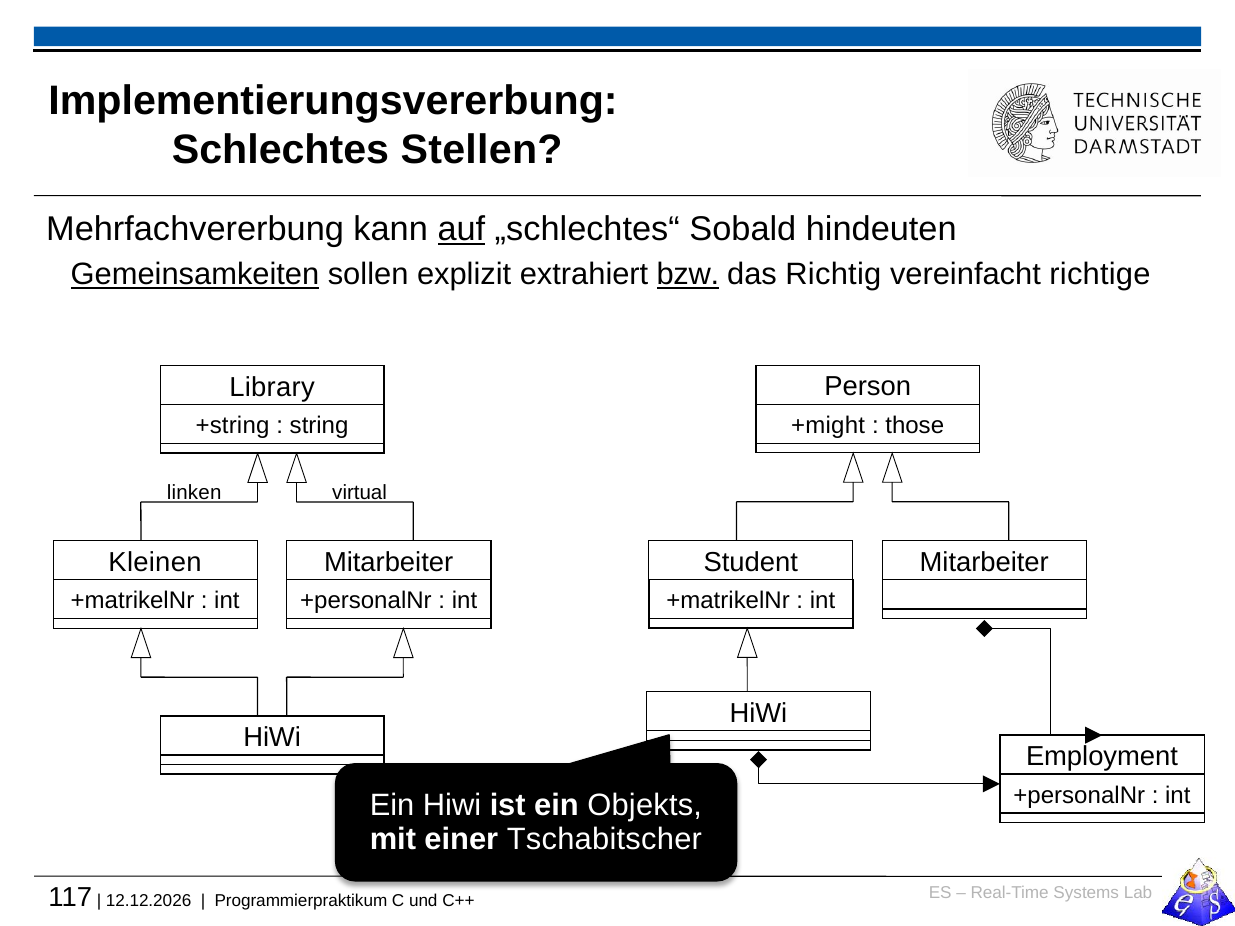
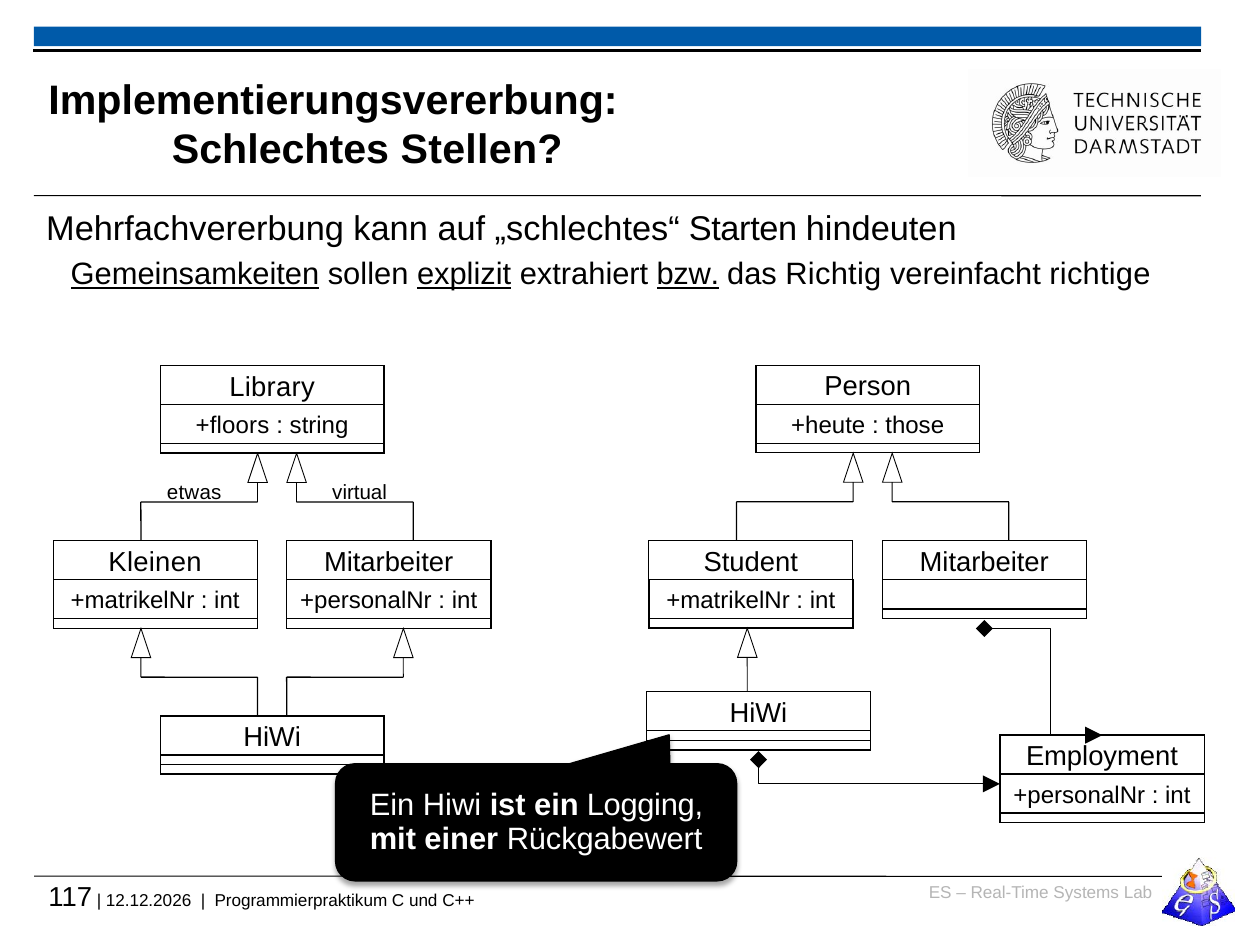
auf underline: present -> none (461, 230)
Sobald: Sobald -> Starten (743, 230)
explizit underline: none -> present (464, 275)
+might: +might -> +heute (828, 426)
+string: +string -> +floors (232, 426)
linken: linken -> etwas (194, 493)
Objekts: Objekts -> Logging (645, 805)
Tschabitscher: Tschabitscher -> Rückgabewert (605, 840)
